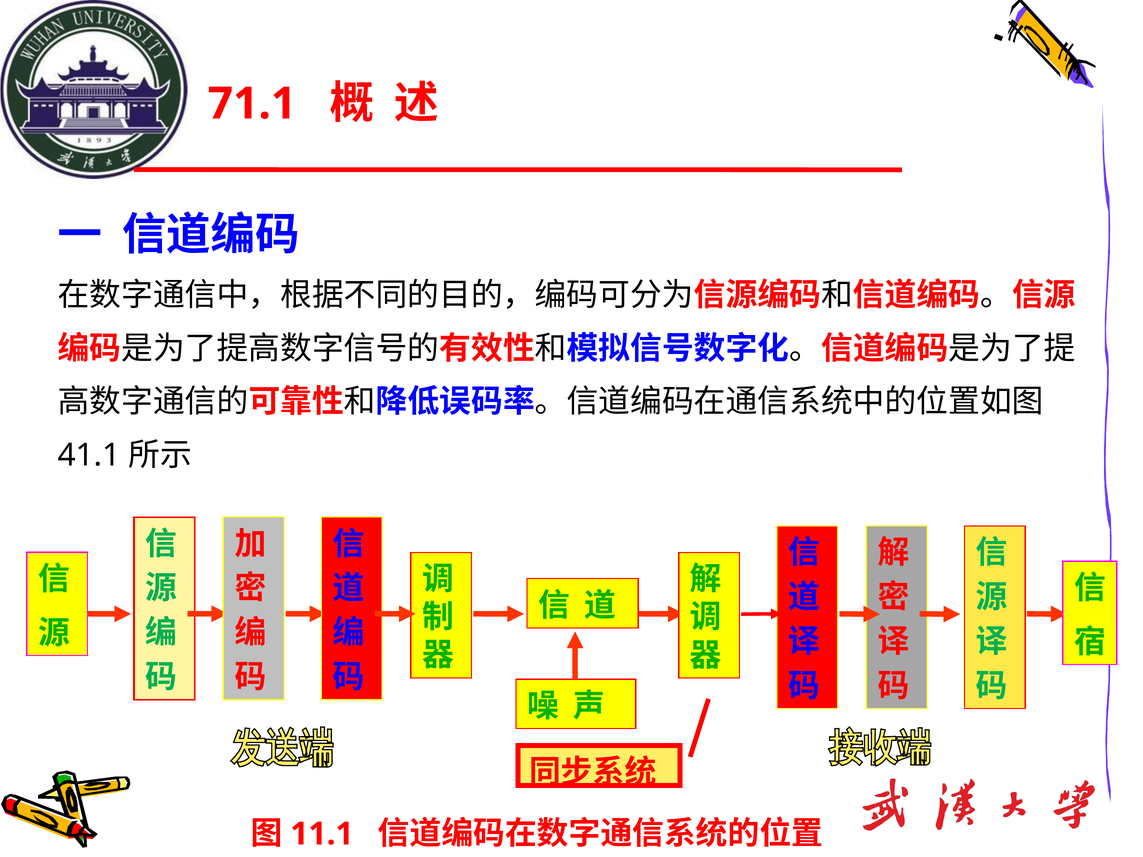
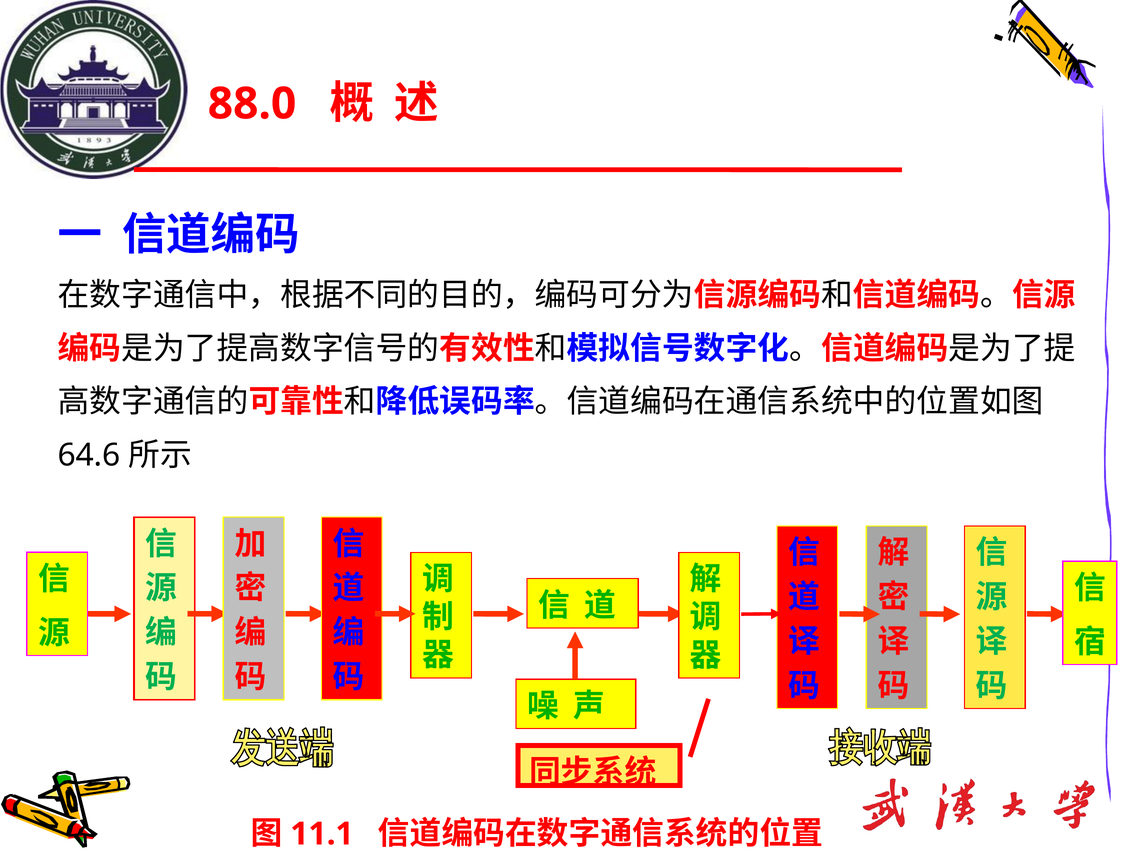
71.1: 71.1 -> 88.0 (252, 104)
41.1: 41.1 -> 64.6 (89, 455)
